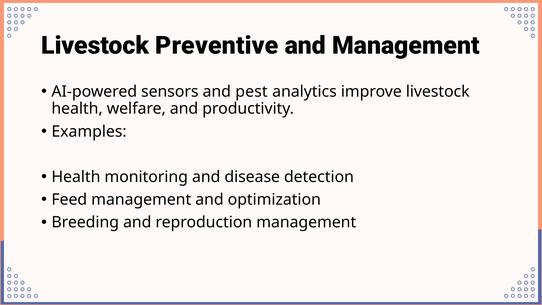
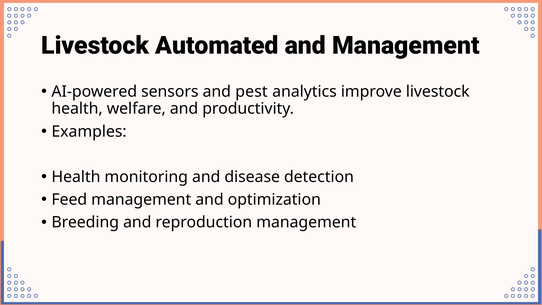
Preventive: Preventive -> Automated (217, 46)
